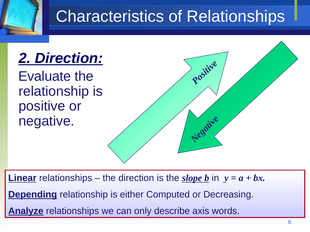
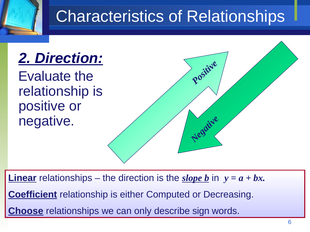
Depending: Depending -> Coefficient (33, 195)
Analyze: Analyze -> Choose (26, 211)
axis: axis -> sign (201, 211)
